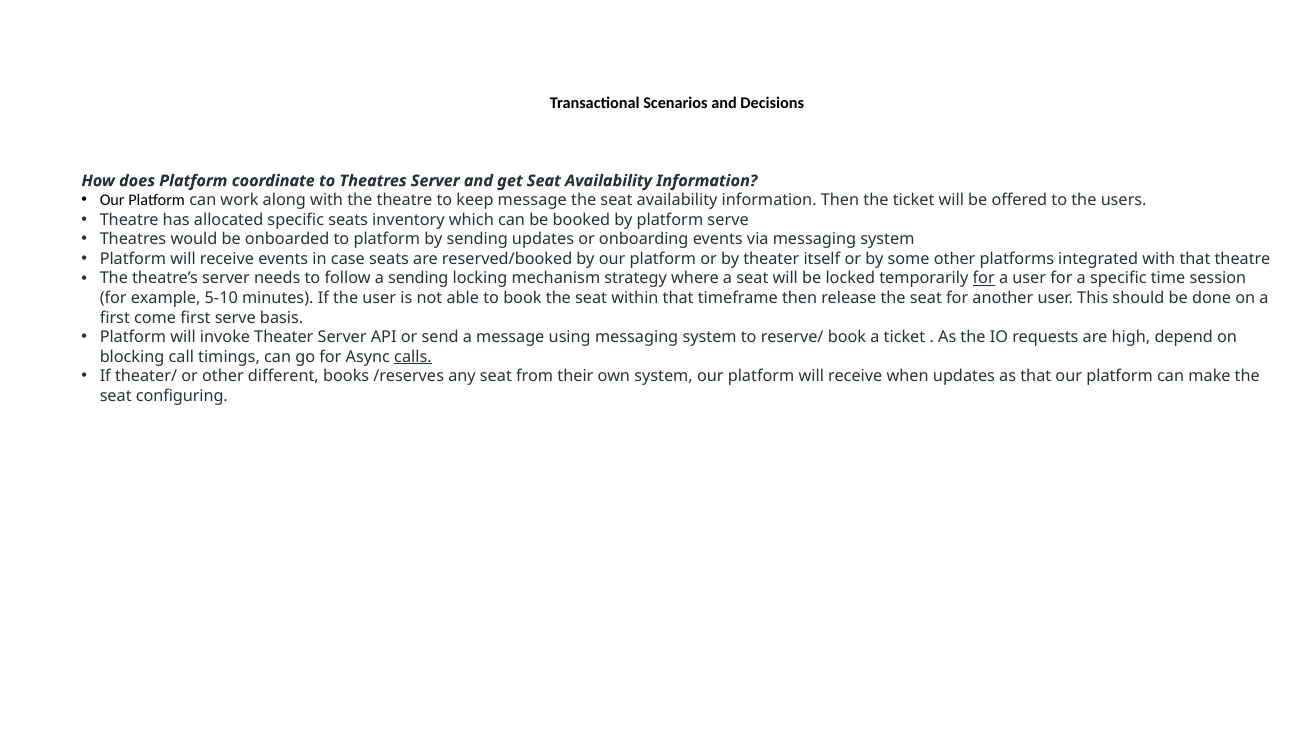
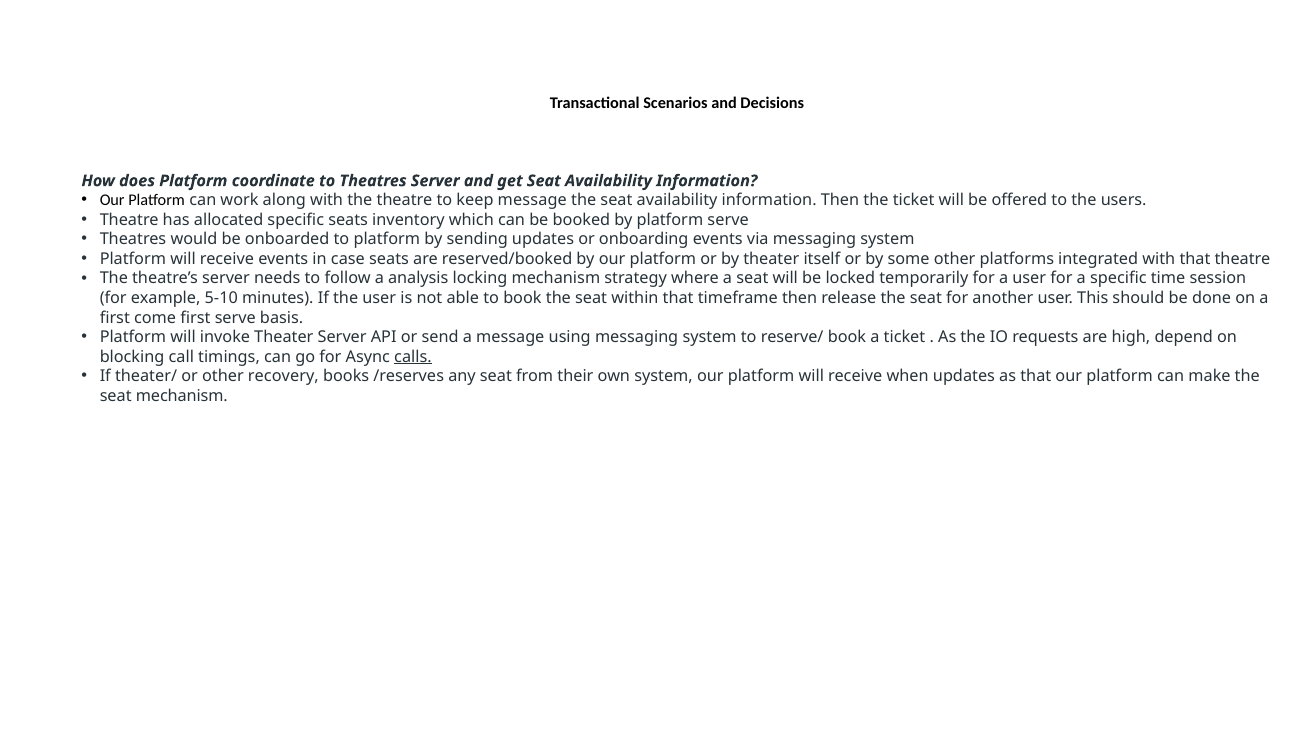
a sending: sending -> analysis (418, 279)
for underline: present -> none (984, 279)
different: different -> recovery (283, 376)
seat configuring: configuring -> mechanism (182, 396)
